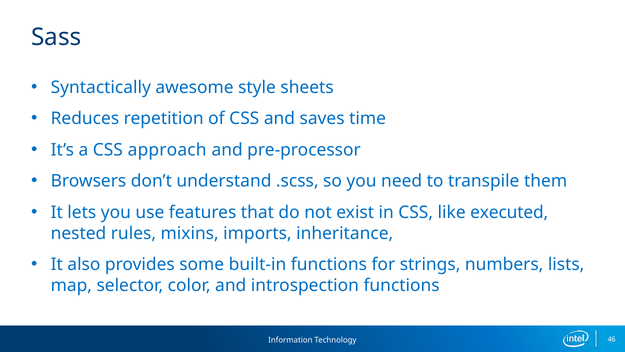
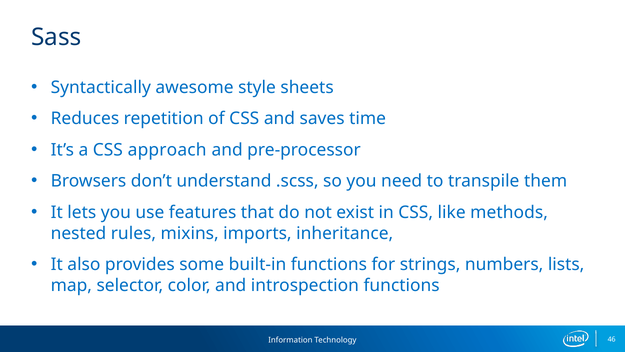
executed: executed -> methods (509, 212)
